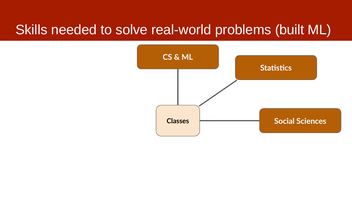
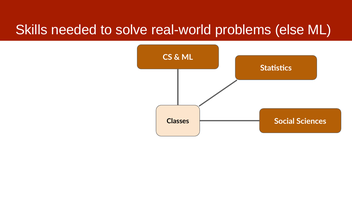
built: built -> else (290, 30)
